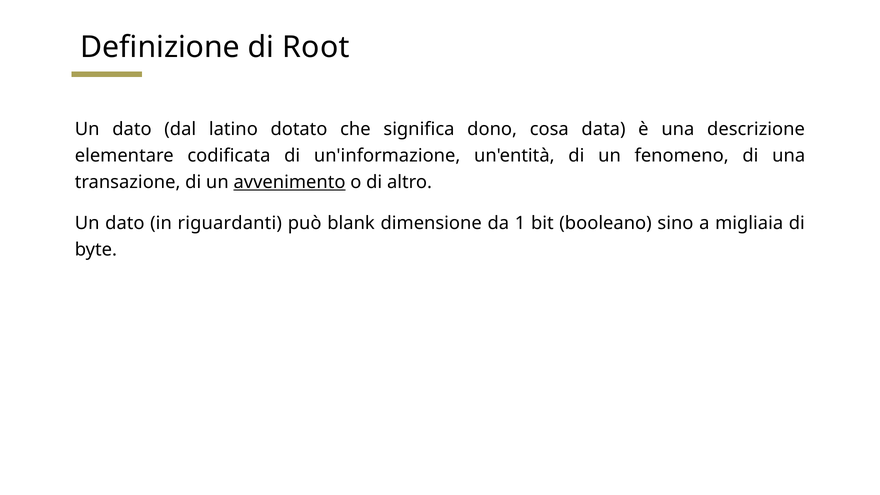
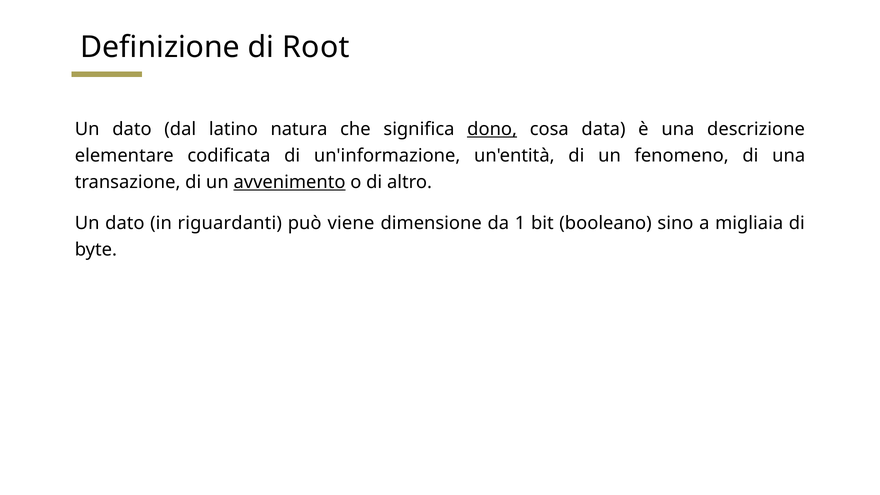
dotato: dotato -> natura (299, 129)
dono underline: none -> present (492, 129)
blank: blank -> viene (351, 223)
